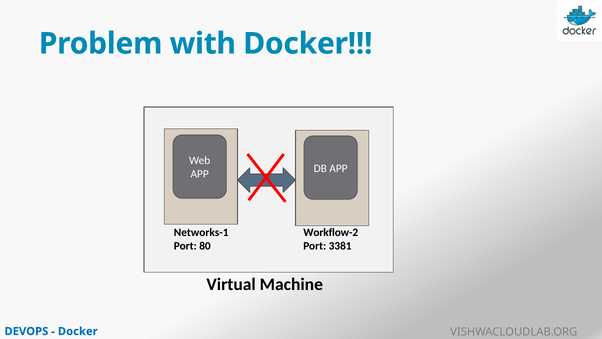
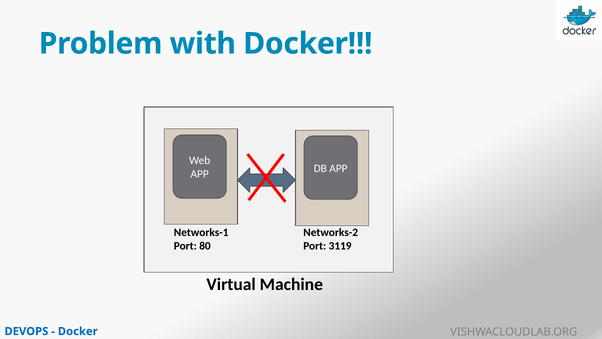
Workflow-2: Workflow-2 -> Networks-2 (331, 232)
3381: 3381 -> 3119 (340, 246)
